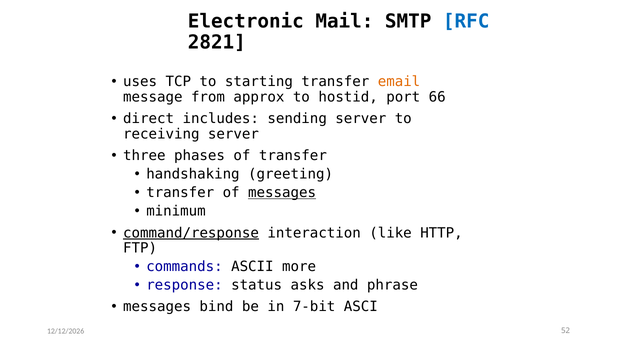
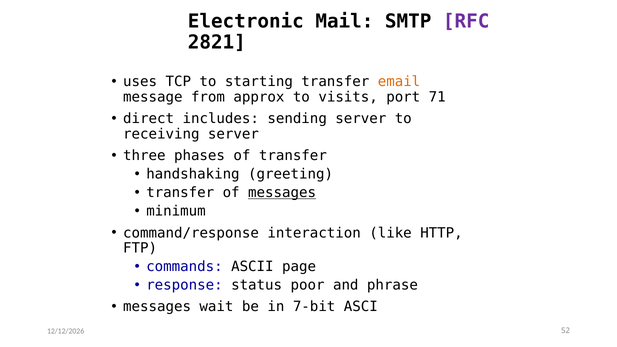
RFC colour: blue -> purple (466, 22)
hostid: hostid -> visits (348, 97)
66: 66 -> 71 (437, 97)
command/response underline: present -> none (191, 233)
more: more -> page (299, 267)
asks: asks -> poor (308, 285)
bind: bind -> wait (216, 307)
